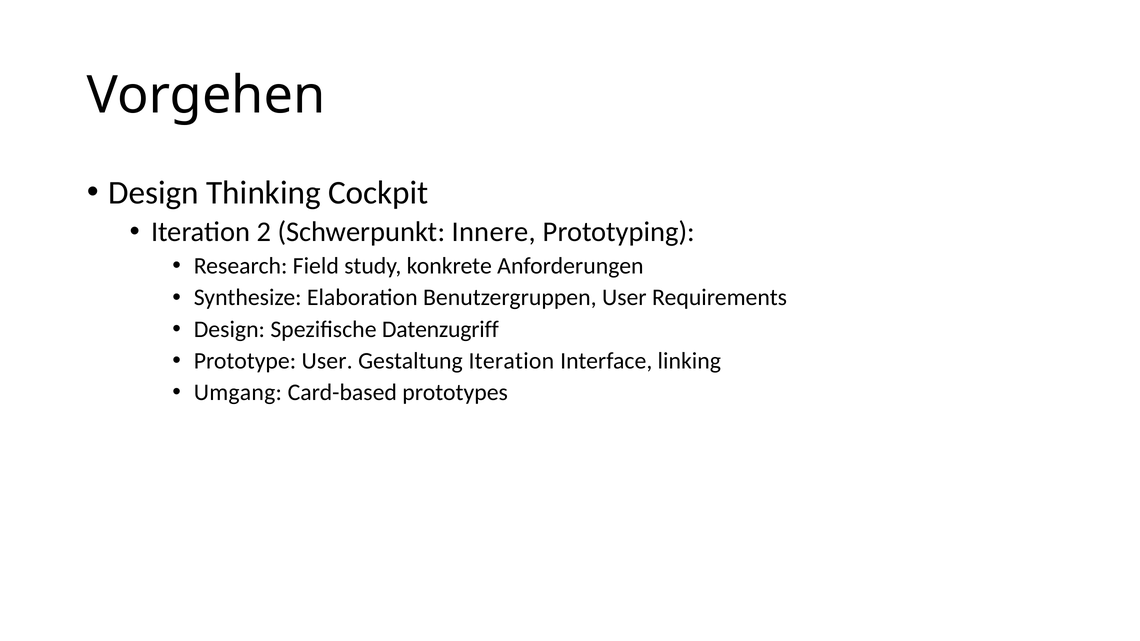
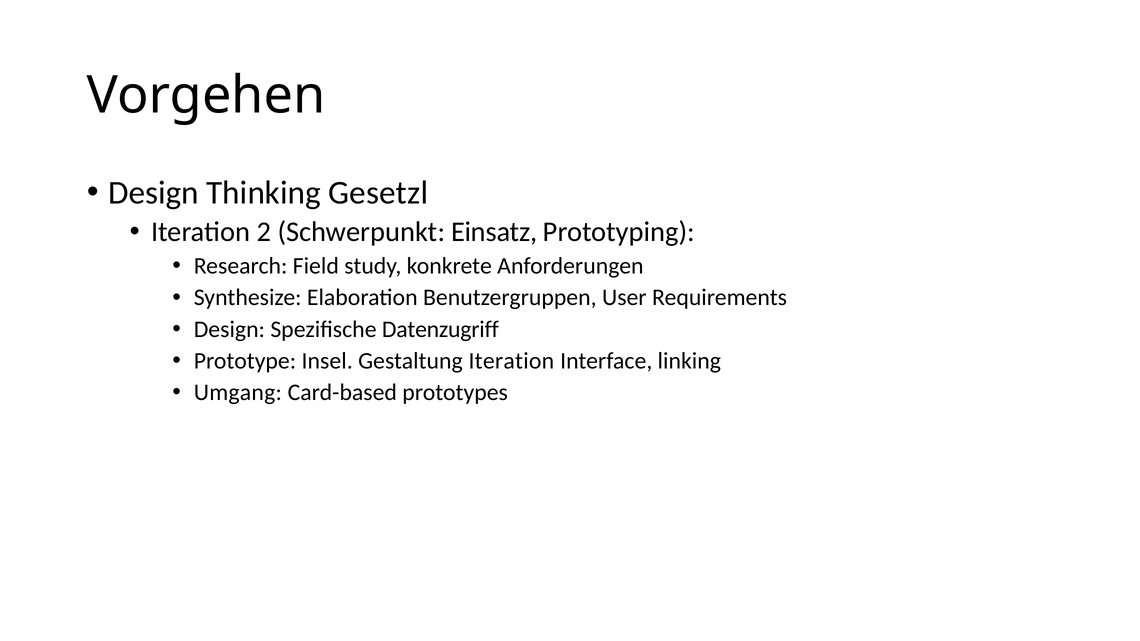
Cockpit: Cockpit -> Gesetzl (378, 193)
Innere: Innere -> Einsatz (494, 232)
Prototype User: User -> Insel (327, 361)
